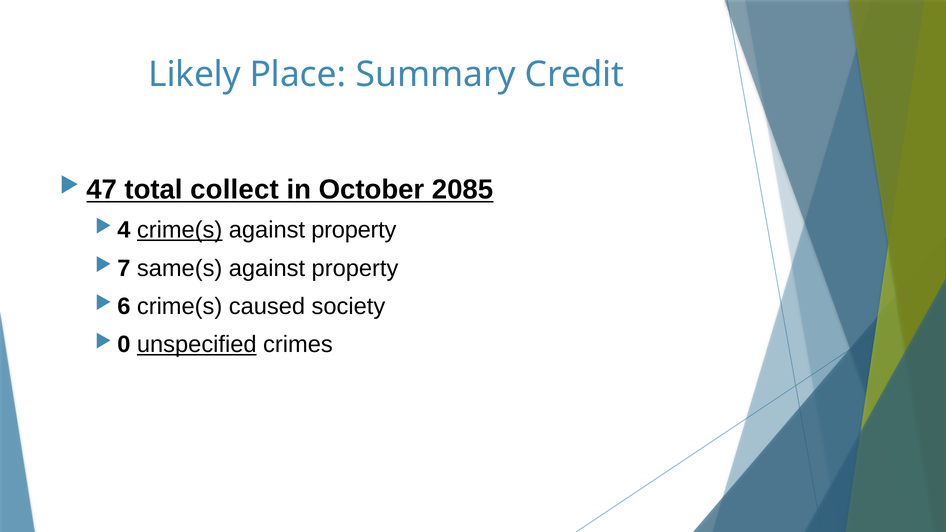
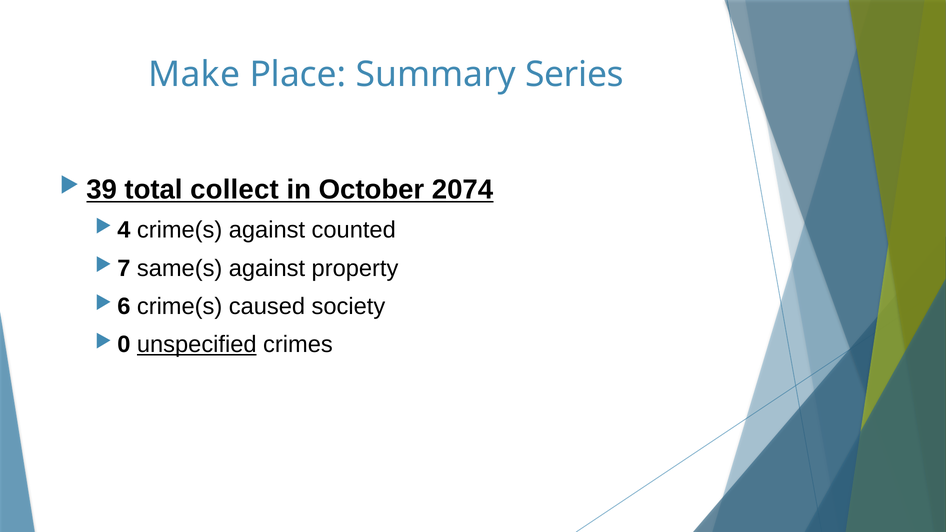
Likely: Likely -> Make (194, 75)
Credit: Credit -> Series (574, 75)
47: 47 -> 39 (102, 190)
2085: 2085 -> 2074 (462, 190)
crime(s underline: present -> none (180, 230)
property: property -> counted (354, 230)
